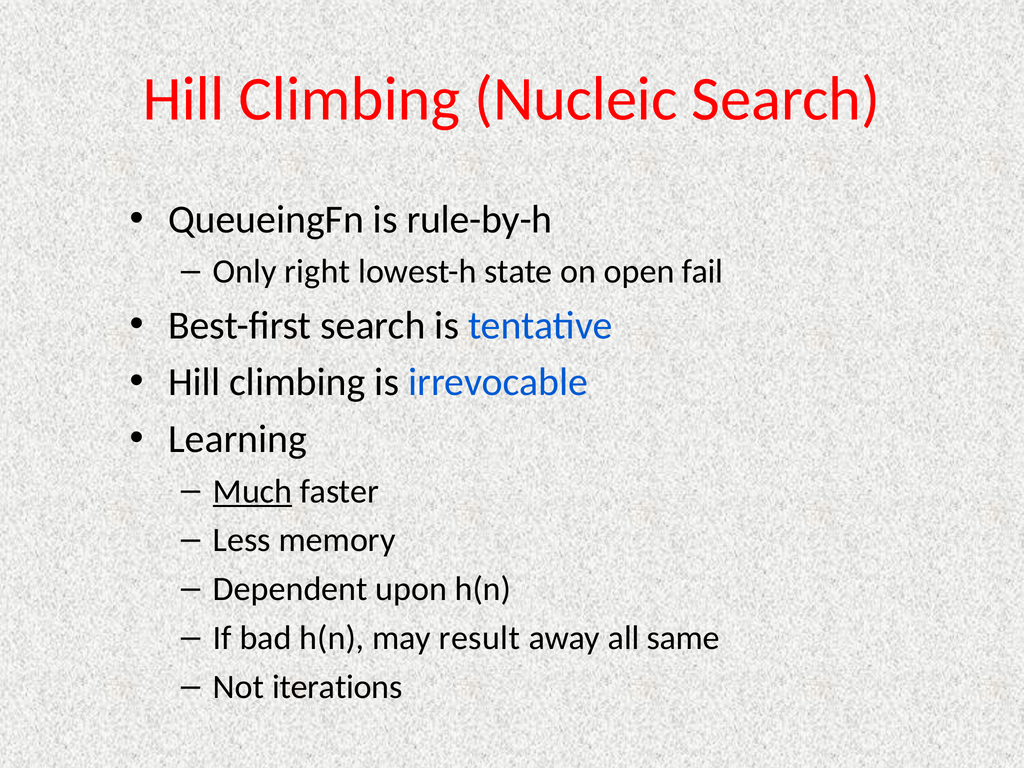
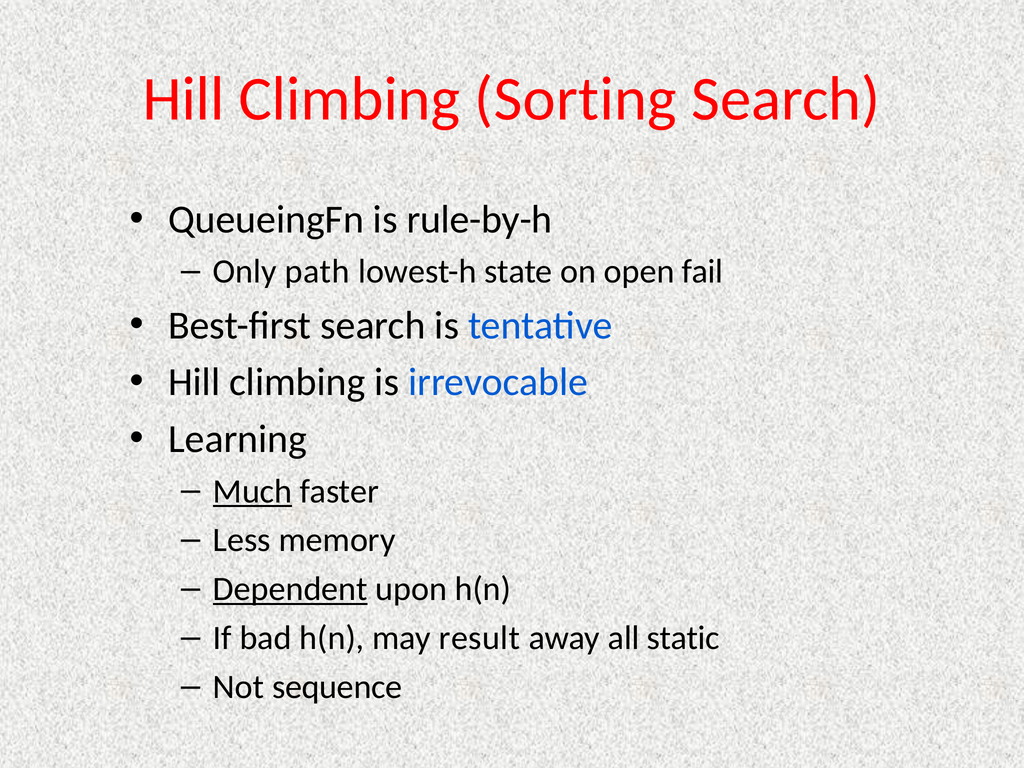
Nucleic: Nucleic -> Sorting (576, 99)
right: right -> path (317, 272)
Dependent underline: none -> present (290, 589)
same: same -> static (683, 638)
iterations: iterations -> sequence (337, 687)
